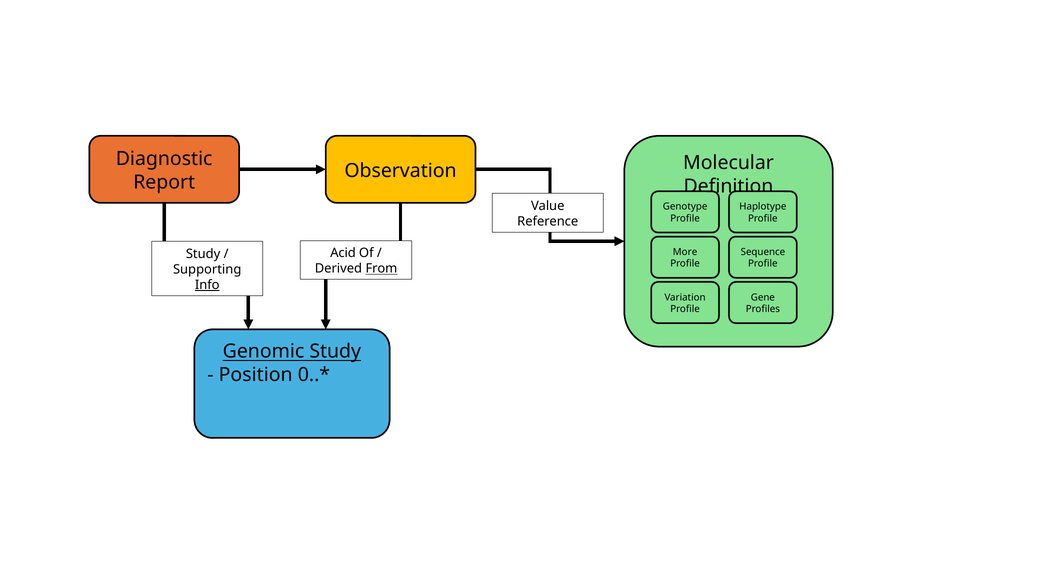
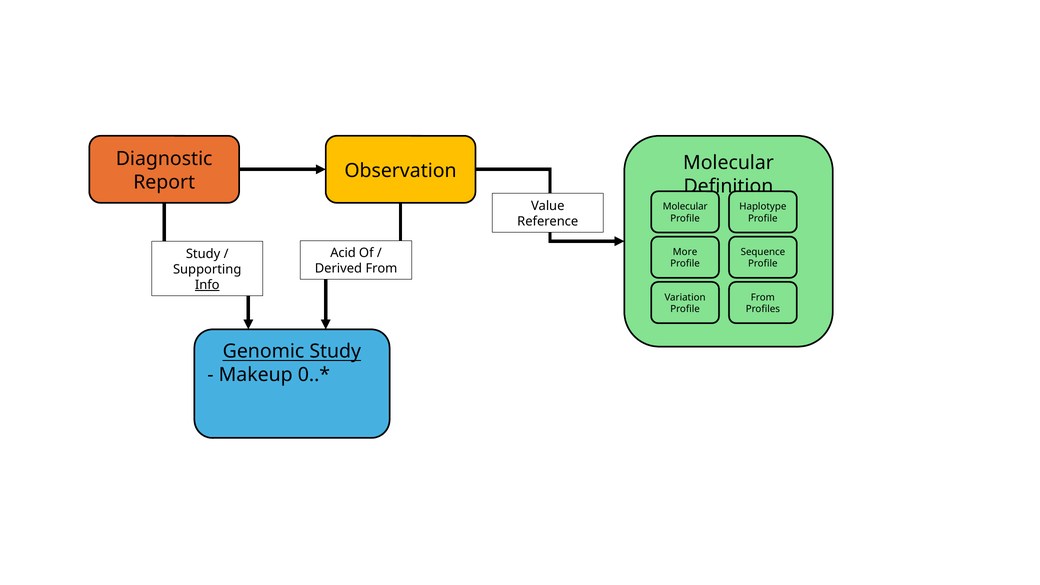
Genotype: Genotype -> Molecular (685, 207)
From underline: present -> none (381, 269)
Gene: Gene -> From (763, 297)
Position: Position -> Makeup (256, 375)
